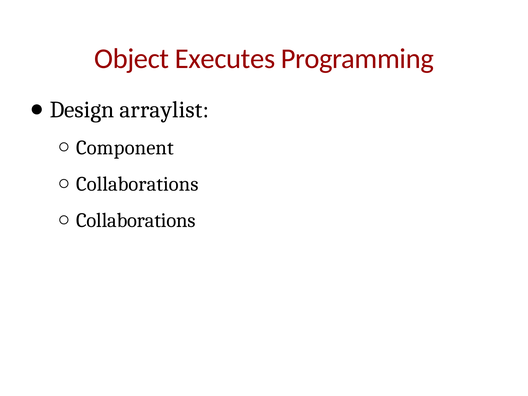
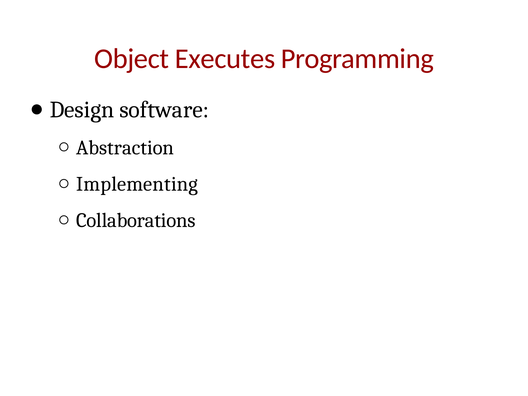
arraylist: arraylist -> software (164, 110)
Component: Component -> Abstraction (125, 148)
Collaborations: Collaborations -> Implementing (137, 184)
